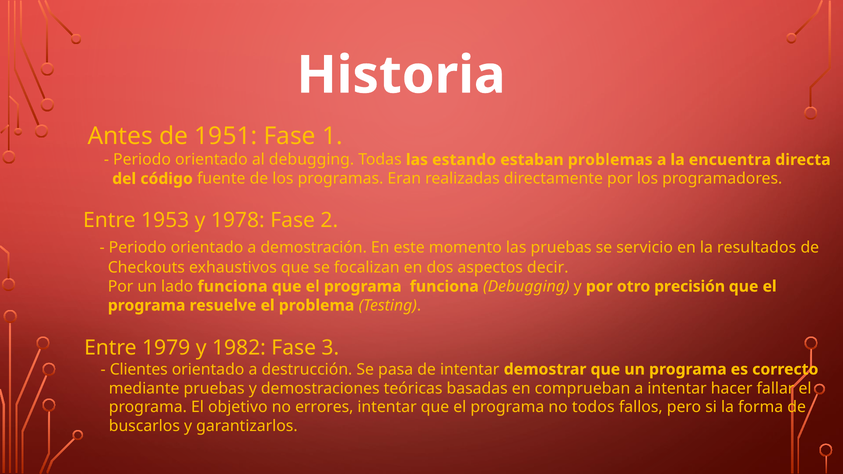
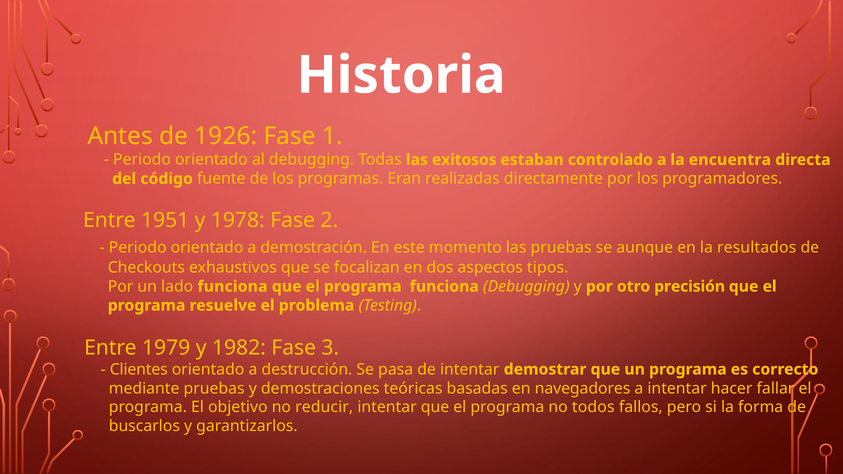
1951: 1951 -> 1926 (226, 136)
estando: estando -> exitosos (464, 160)
problemas: problemas -> controlado (610, 160)
1953: 1953 -> 1951 (165, 221)
servicio: servicio -> aunque (645, 248)
decir: decir -> tipos (548, 268)
comprueban: comprueban -> navegadores (583, 388)
errores: errores -> reducir (324, 407)
